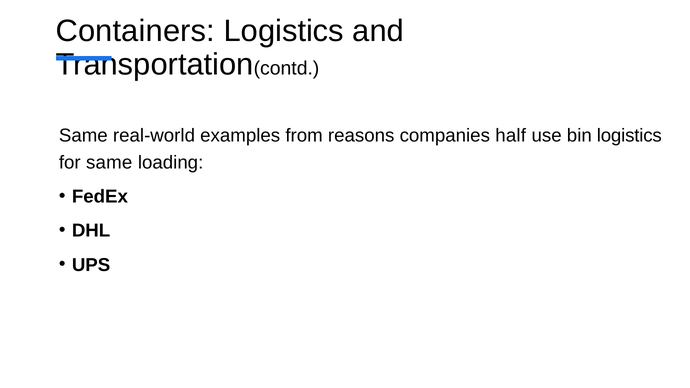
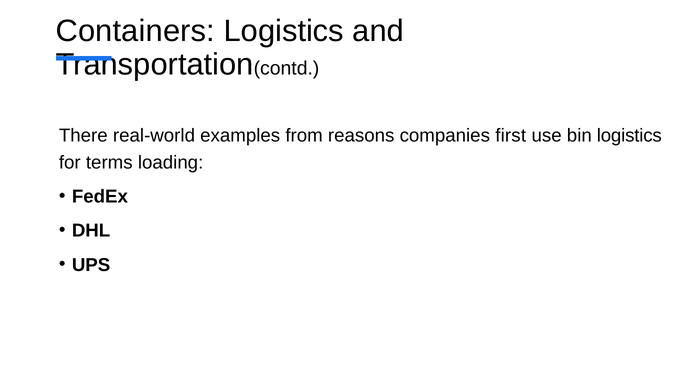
Same: Same -> There (83, 136)
half: half -> first (511, 136)
for same: same -> terms (109, 163)
